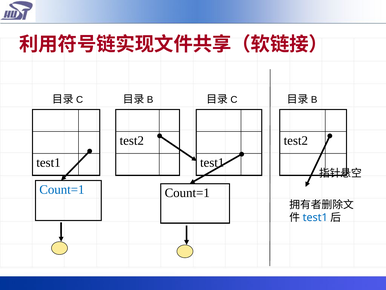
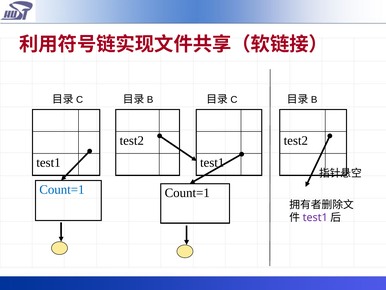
test1 colour: blue -> purple (315, 217)
